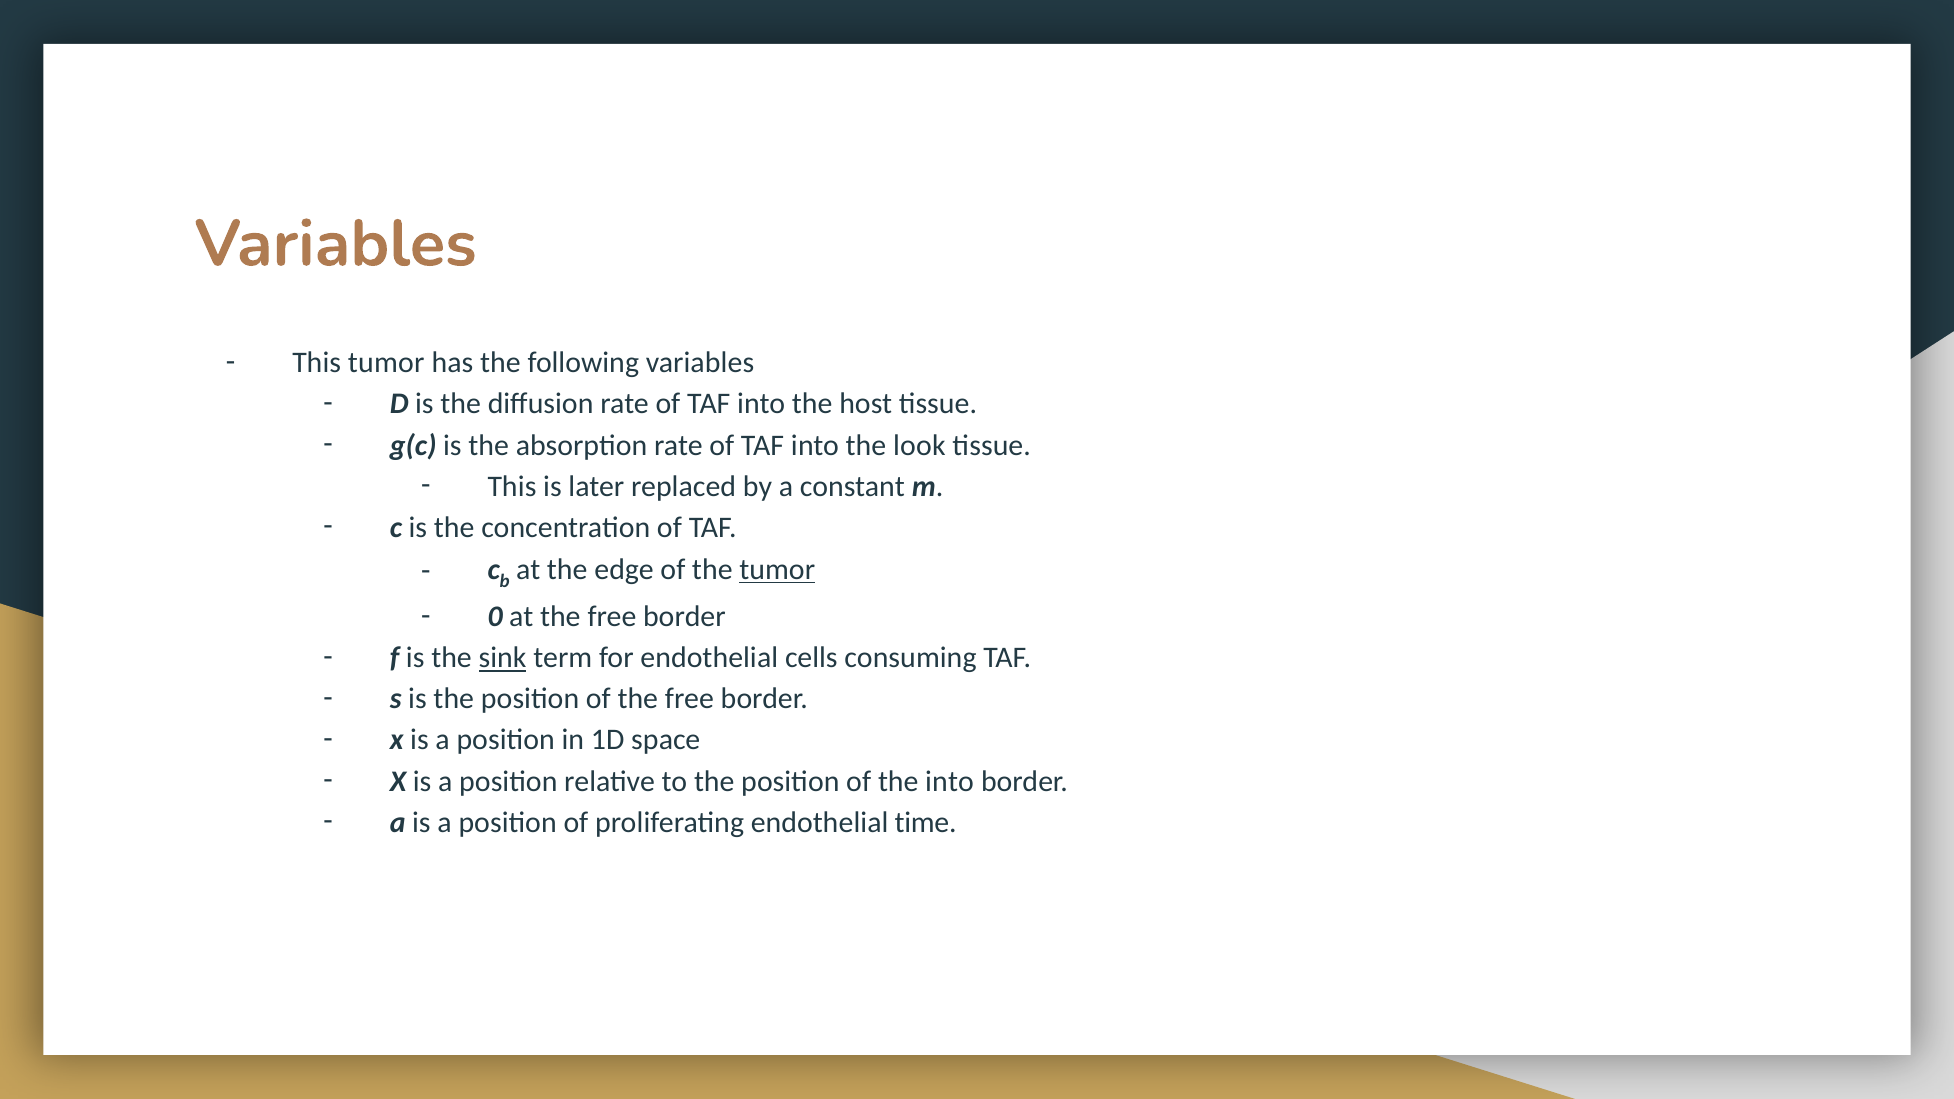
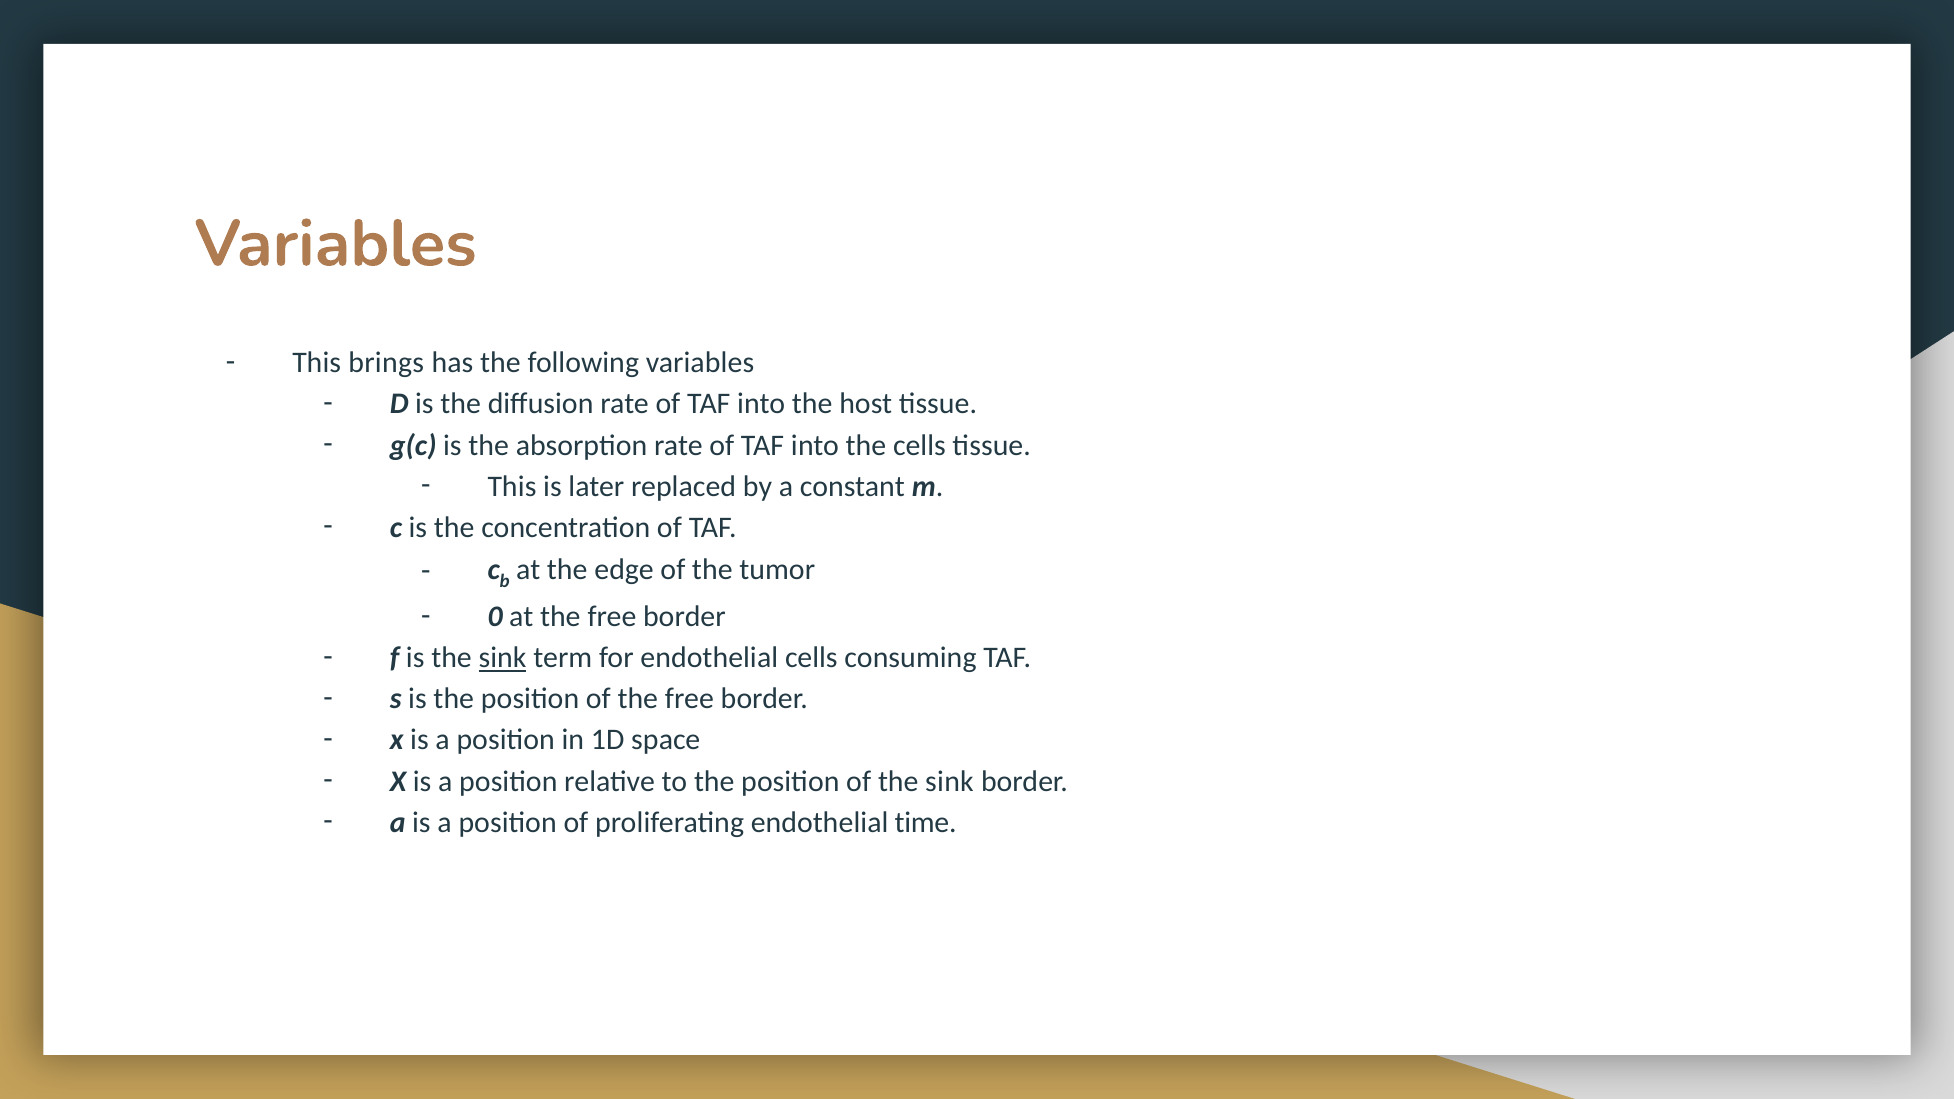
This tumor: tumor -> brings (386, 363)
the look: look -> cells (919, 445)
tumor underline: present -> none (777, 570)
of the into: into -> sink (949, 781)
